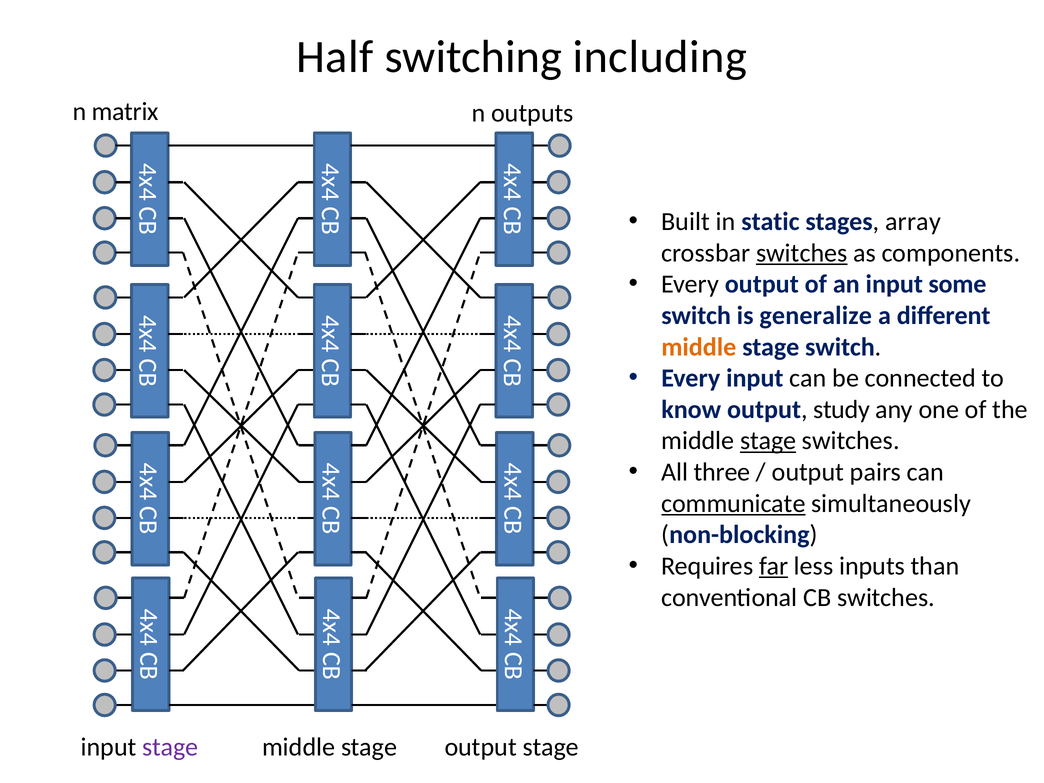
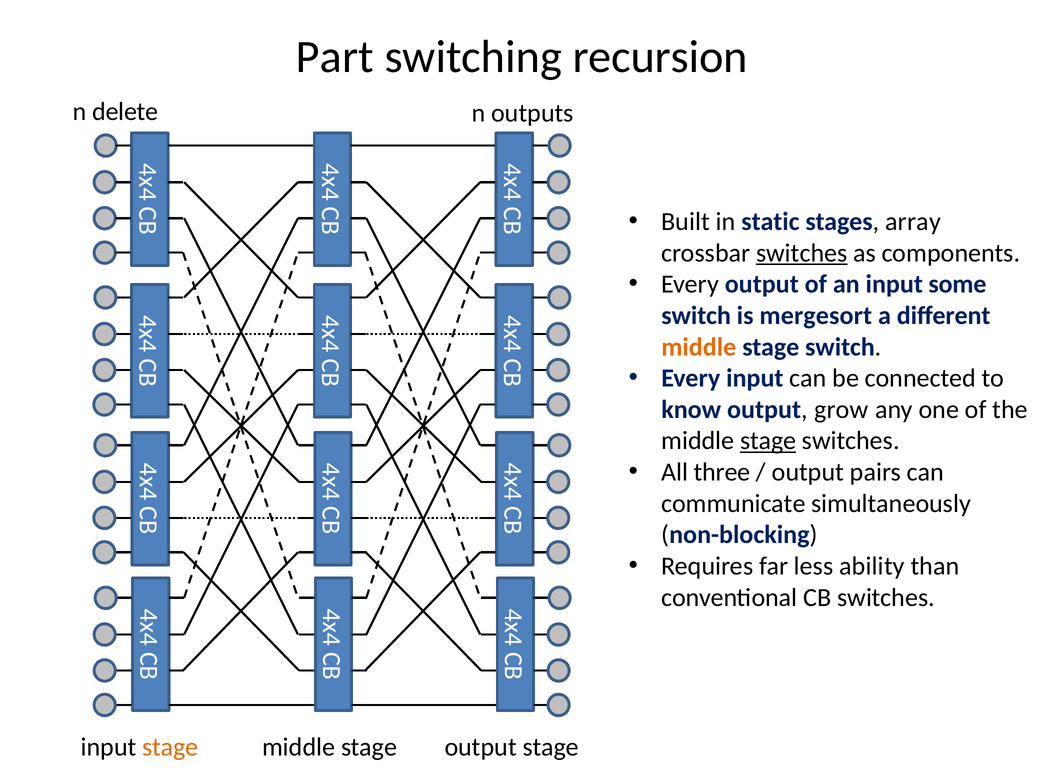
Half: Half -> Part (335, 57)
including: including -> recursion (660, 57)
matrix: matrix -> delete (125, 112)
generalize: generalize -> mergesort (816, 316)
study: study -> grow (841, 410)
communicate underline: present -> none (733, 504)
far underline: present -> none (774, 566)
inputs: inputs -> ability (872, 566)
stage colour: purple -> orange (170, 747)
